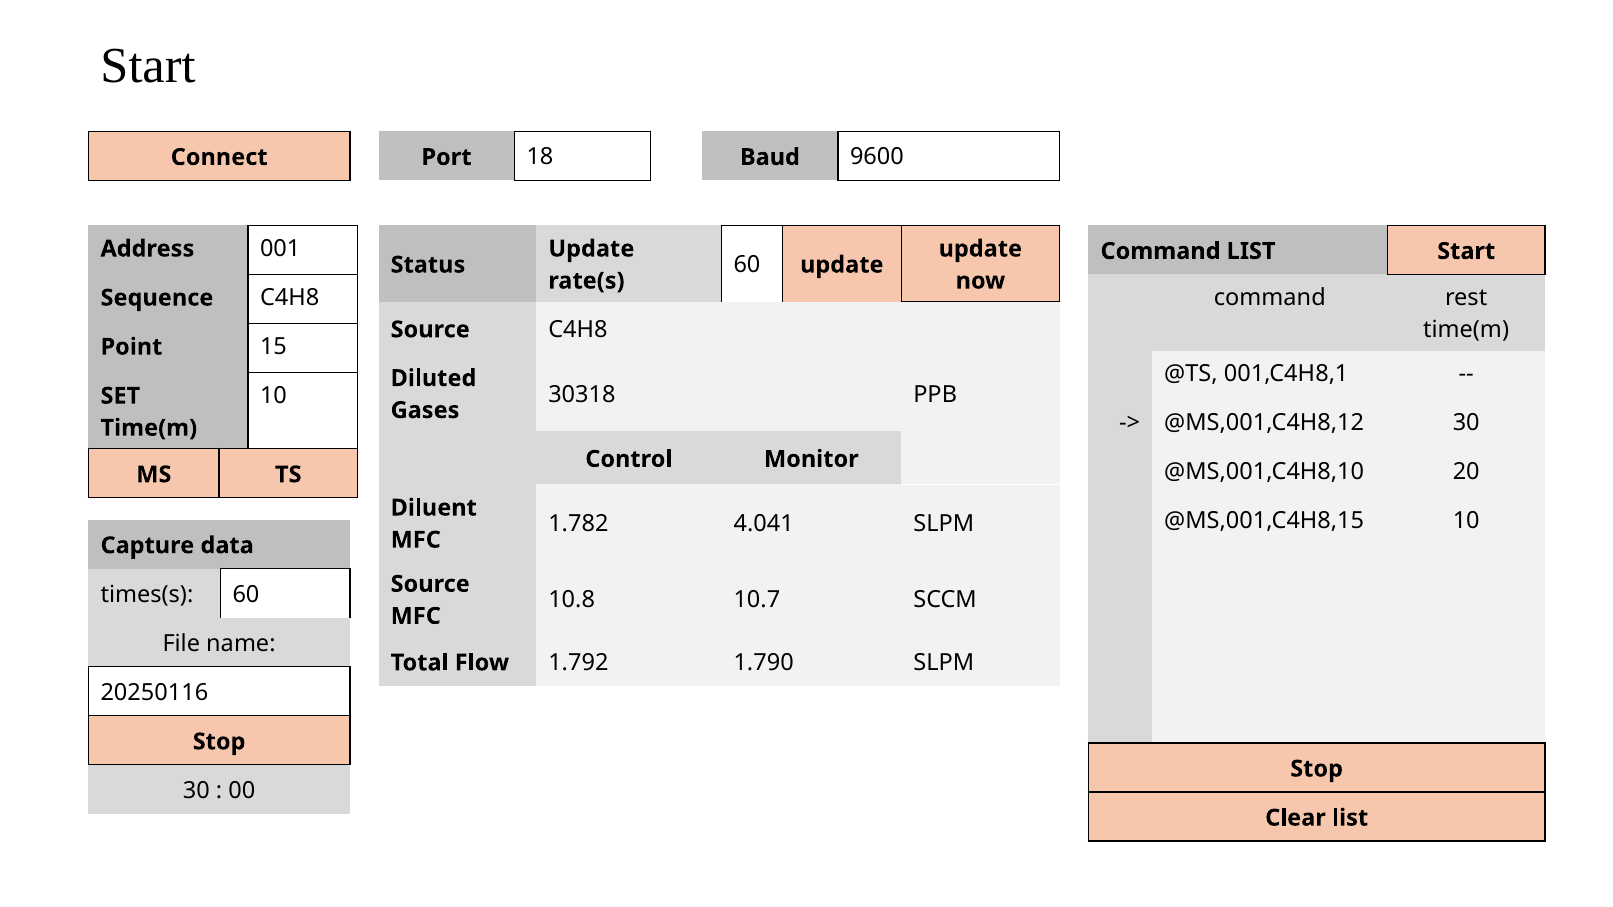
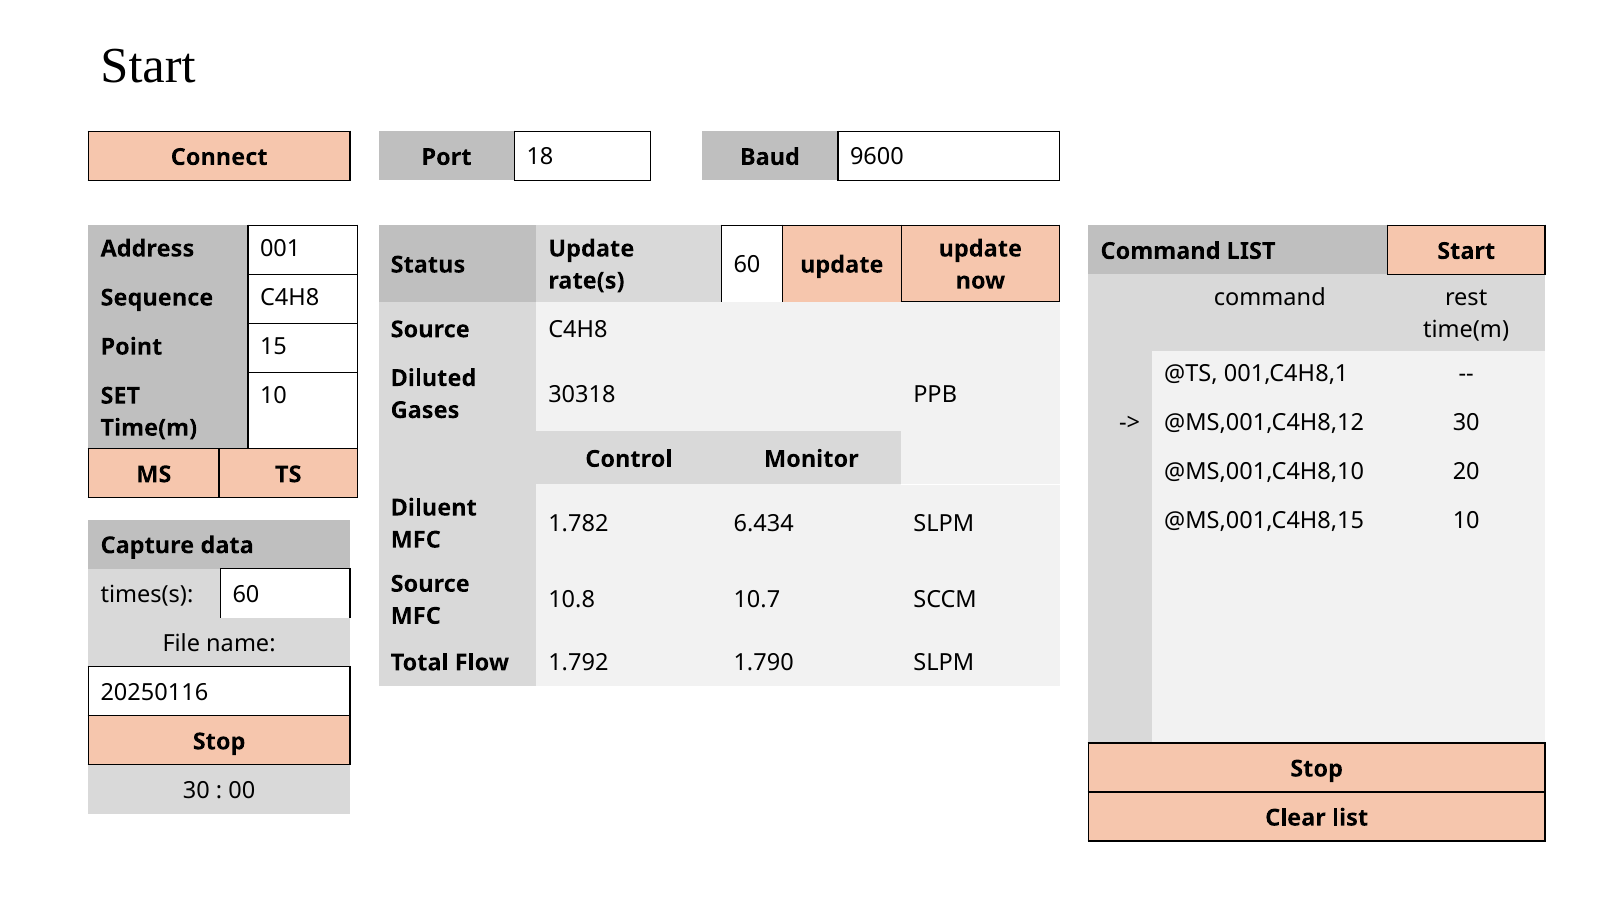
4.041: 4.041 -> 6.434 (764, 524)
